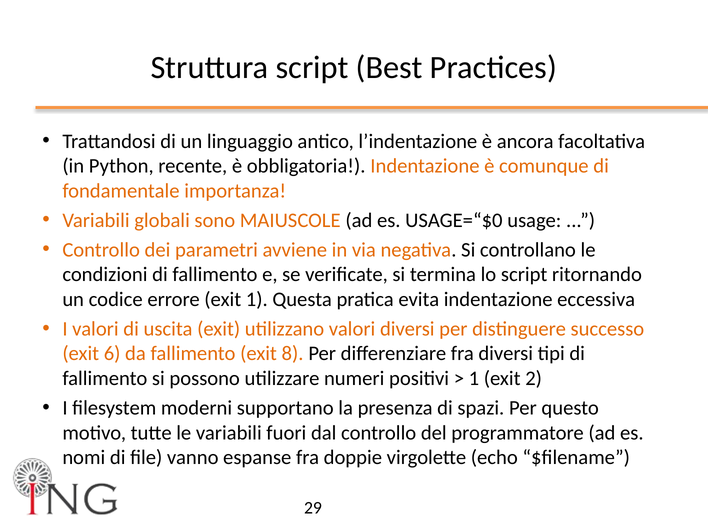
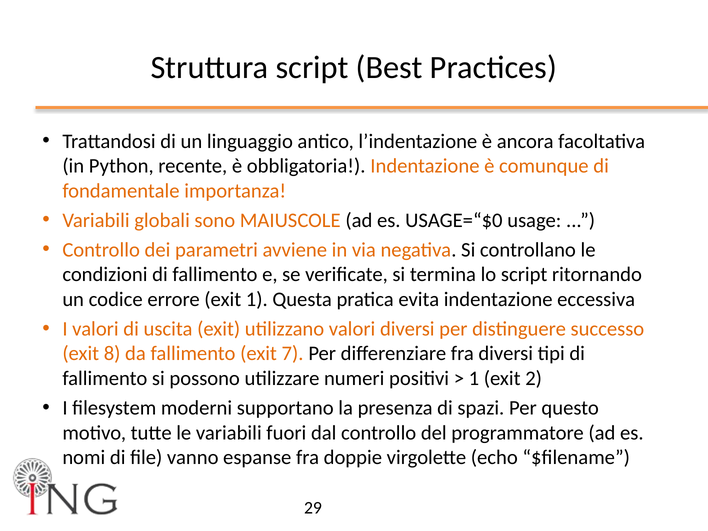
6: 6 -> 8 (112, 354)
8: 8 -> 7 (293, 354)
